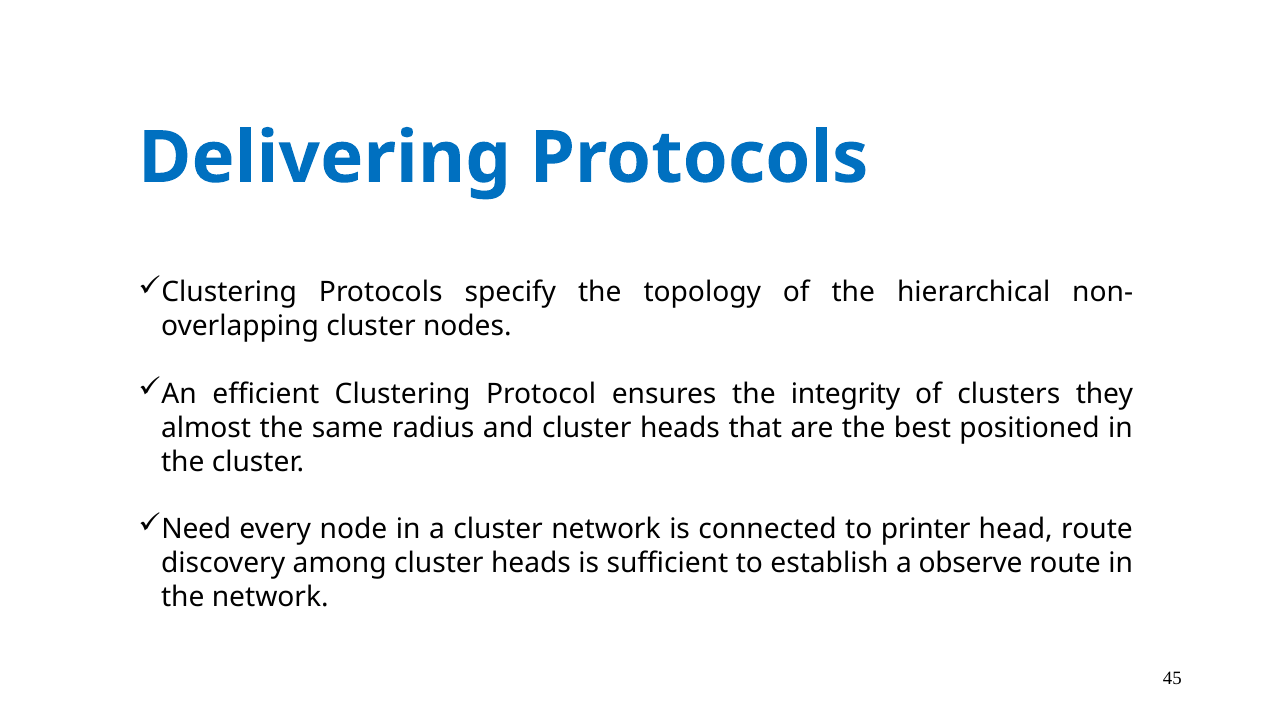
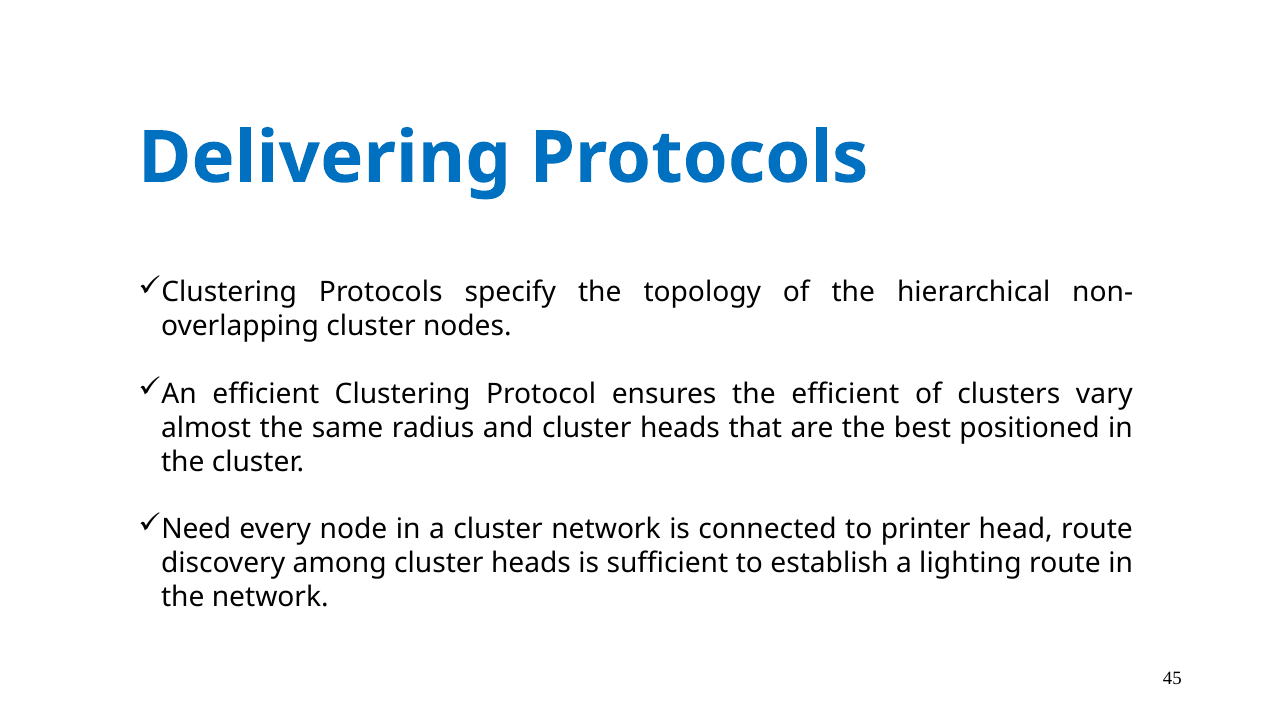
the integrity: integrity -> efficient (845, 394)
they: they -> vary (1104, 394)
observe: observe -> lighting (970, 563)
